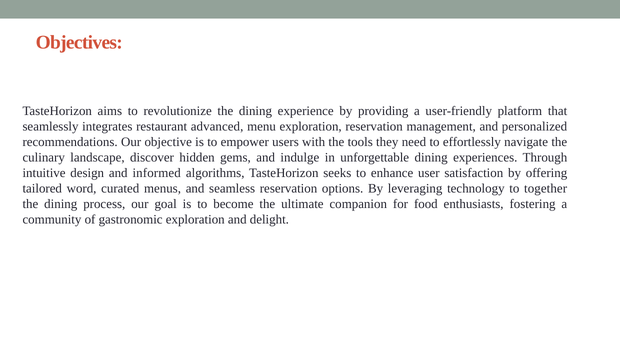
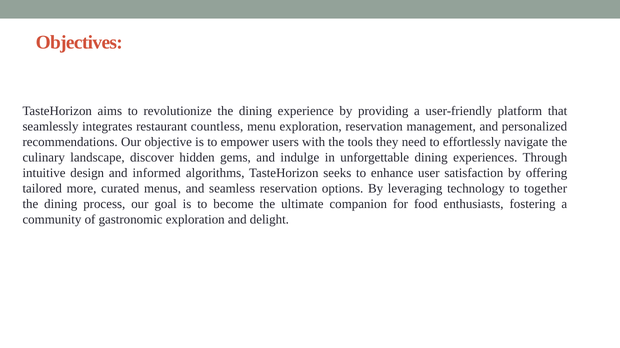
advanced: advanced -> countless (217, 127)
word: word -> more (82, 189)
